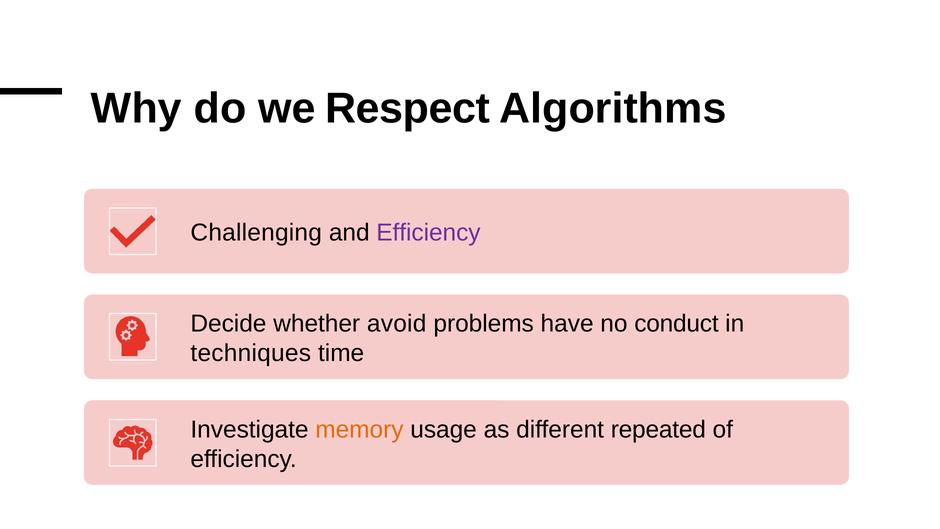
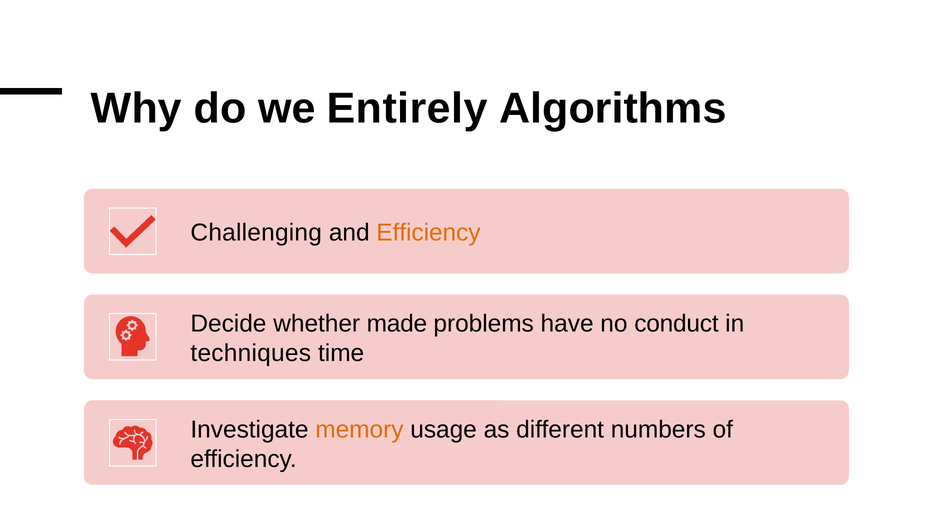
Respect: Respect -> Entirely (407, 109)
Efficiency colour: purple -> orange (428, 233)
avoid: avoid -> made (397, 324)
repeated: repeated -> numbers (658, 429)
